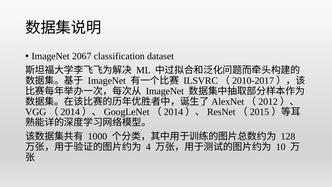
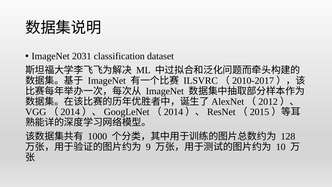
2067: 2067 -> 2031 (82, 56)
4: 4 -> 9 (148, 147)
